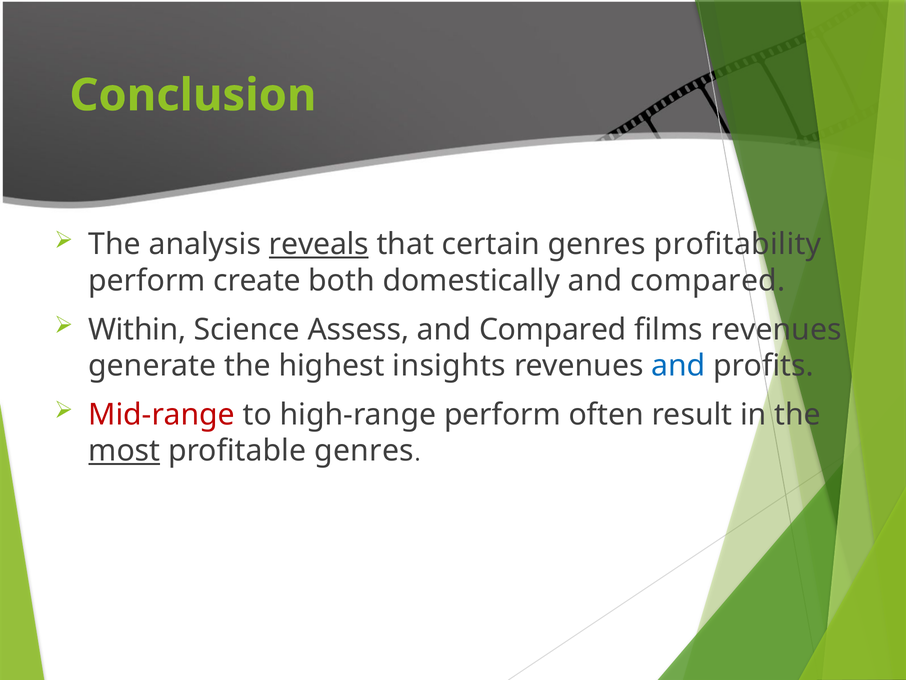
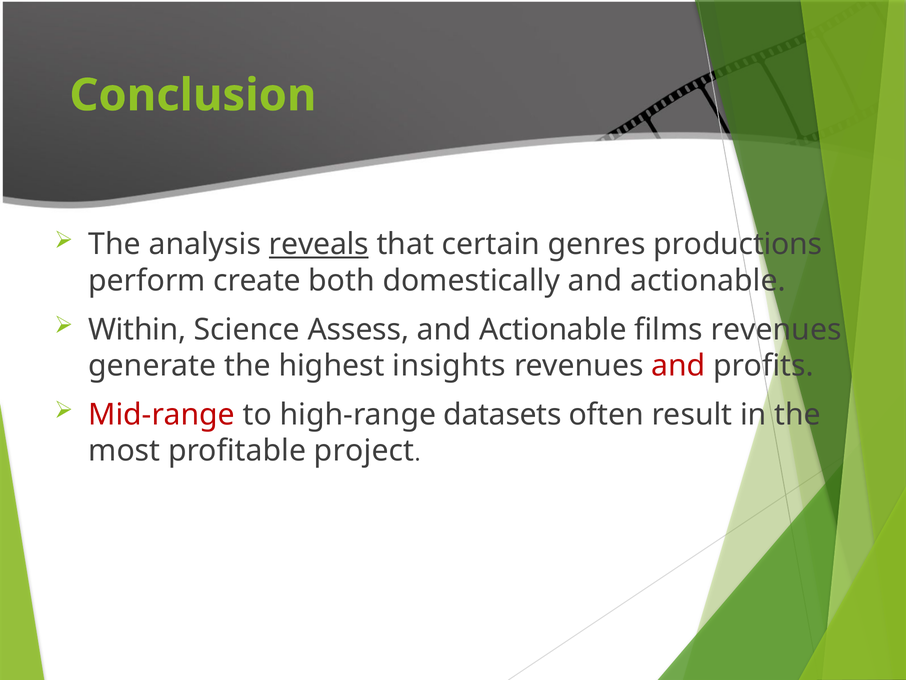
profitability: profitability -> productions (738, 244)
domestically and compared: compared -> actionable (708, 280)
Compared: Compared -> Actionable (553, 329)
and colour: blue -> red (678, 366)
high-range perform: perform -> datasets (502, 414)
most underline: present -> none (124, 451)
profitable genres: genres -> project (364, 451)
